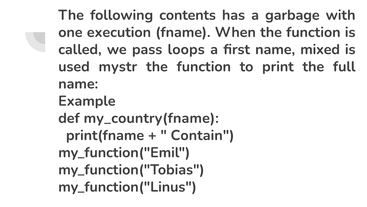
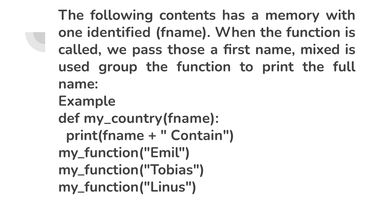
garbage: garbage -> memory (292, 15)
execution: execution -> identified (119, 32)
loops: loops -> those (186, 49)
mystr: mystr -> group (118, 66)
